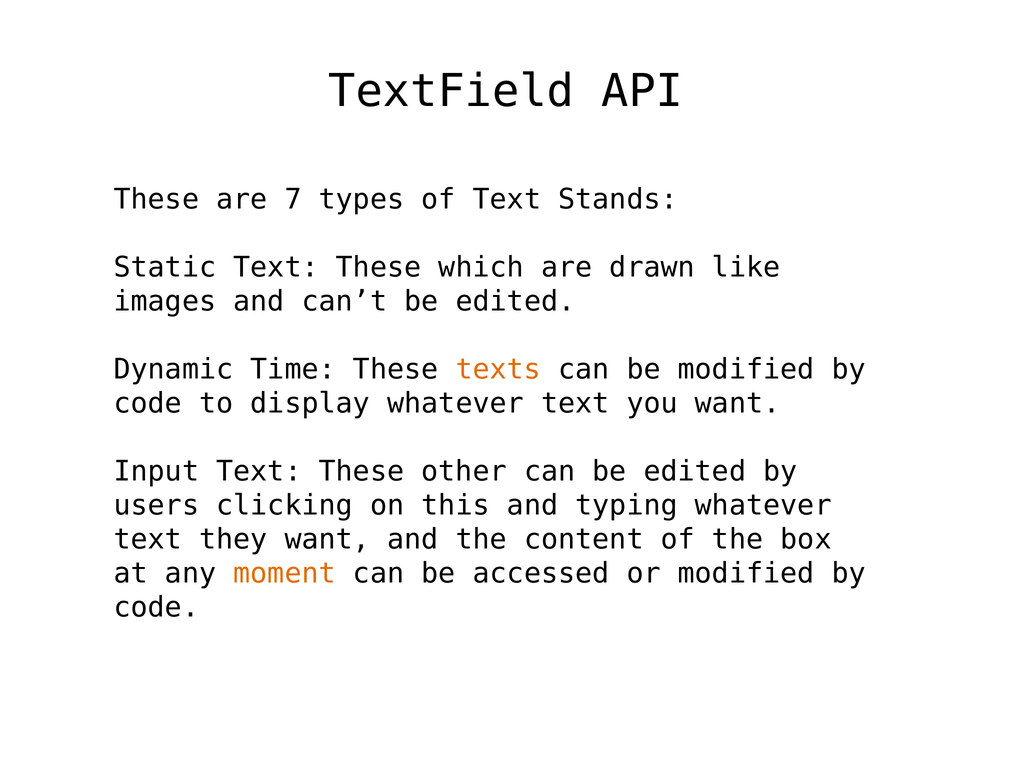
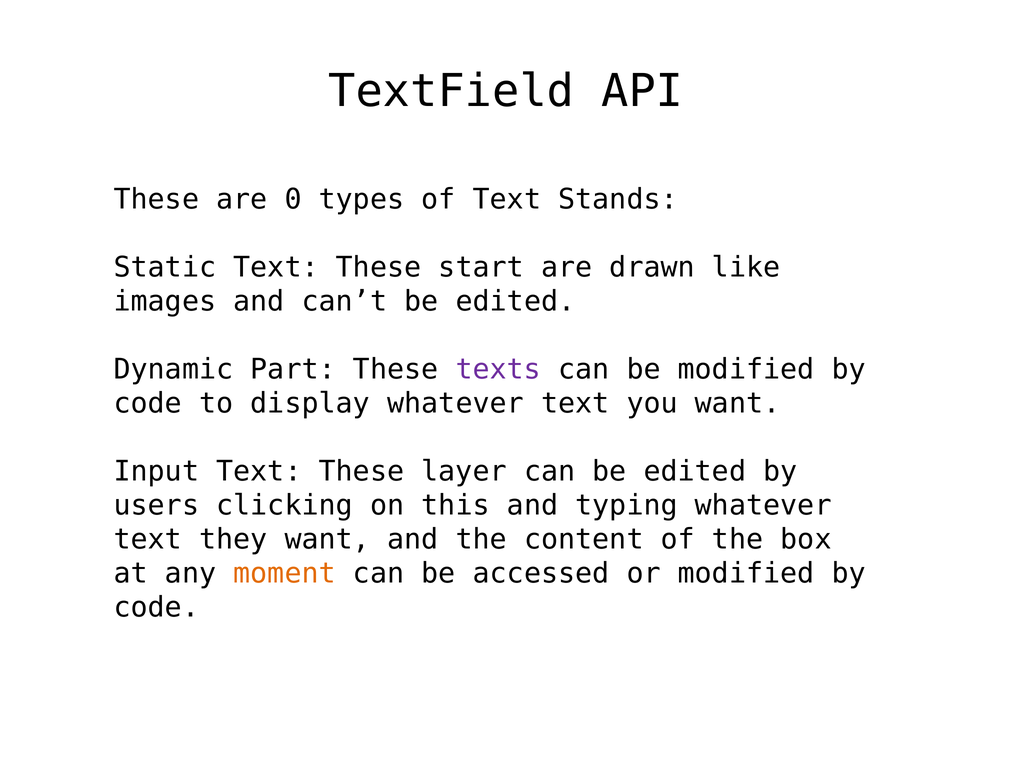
7: 7 -> 0 (293, 199)
which: which -> start (481, 267)
Time: Time -> Part (293, 369)
texts colour: orange -> purple (498, 369)
other: other -> layer (464, 471)
